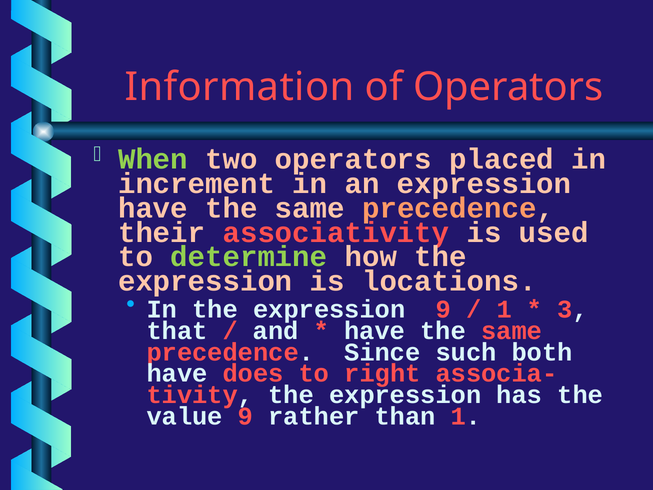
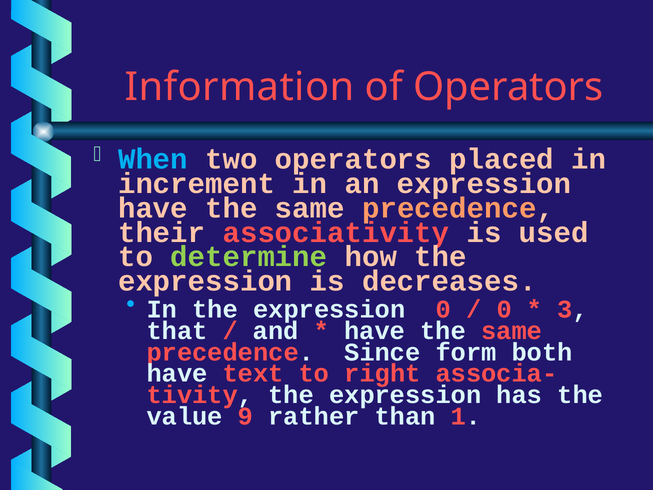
When colour: light green -> light blue (153, 159)
locations: locations -> decreases (449, 281)
expression 9: 9 -> 0 (443, 309)
1: 1 -> 0 (504, 309)
such: such -> form (466, 352)
does: does -> text (253, 373)
